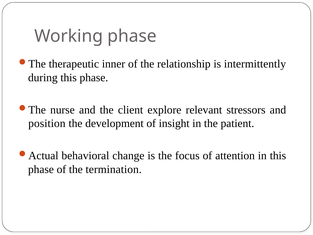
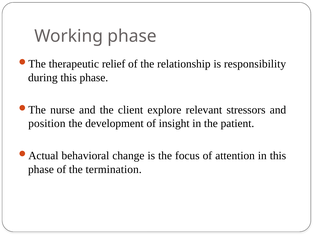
inner: inner -> relief (114, 64)
intermittently: intermittently -> responsibility (255, 64)
